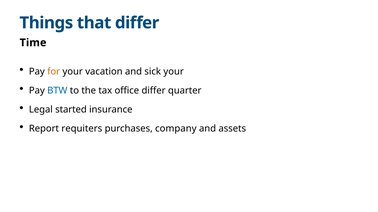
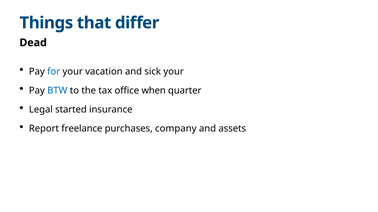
Time: Time -> Dead (33, 43)
for colour: orange -> blue (54, 72)
office differ: differ -> when (154, 91)
requiters: requiters -> freelance (82, 129)
